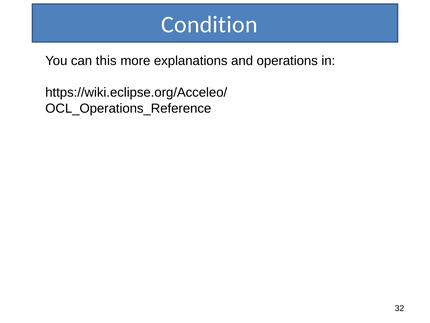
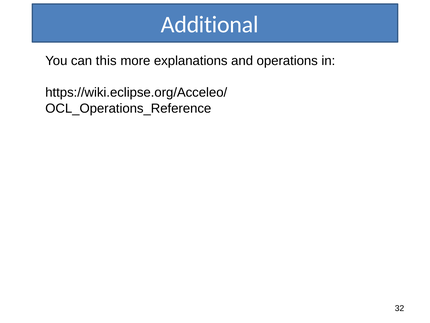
Condition: Condition -> Additional (210, 25)
